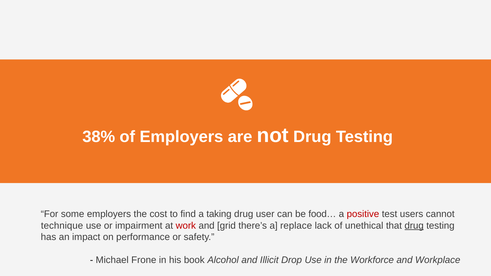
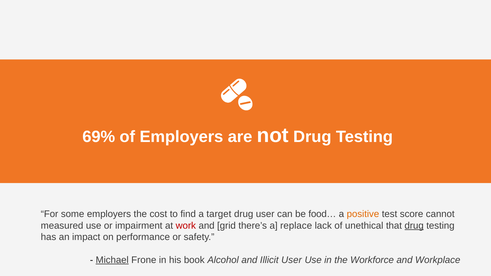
38%: 38% -> 69% (99, 137)
taking: taking -> target (219, 214)
positive colour: red -> orange (363, 214)
users: users -> score (412, 214)
technique: technique -> measured (62, 226)
Michael underline: none -> present (112, 260)
Illicit Drop: Drop -> User (292, 260)
